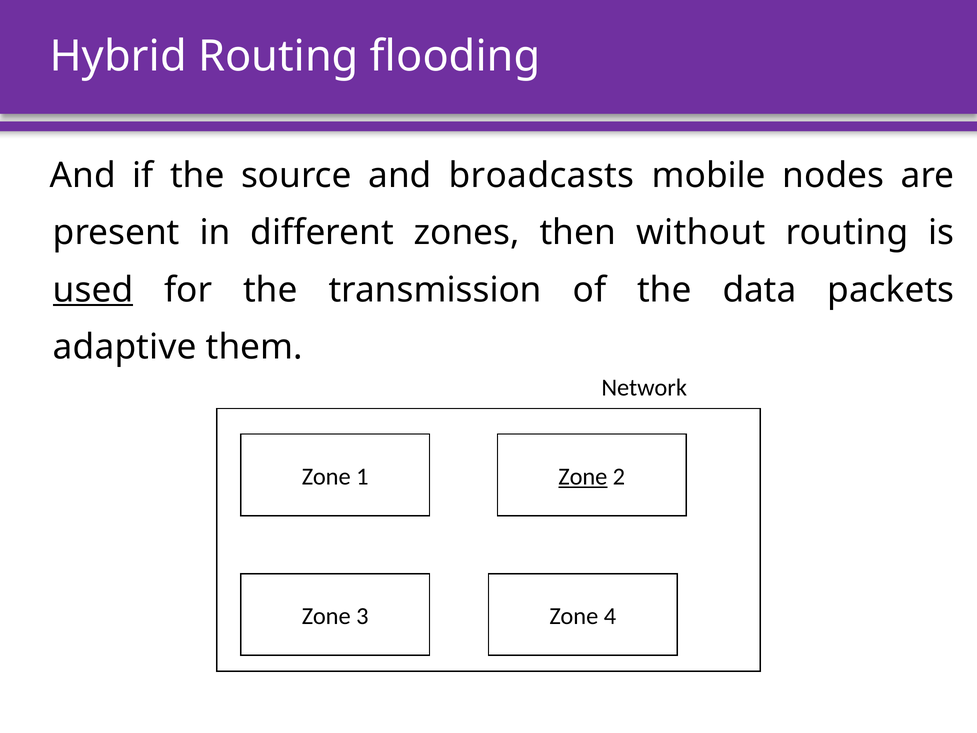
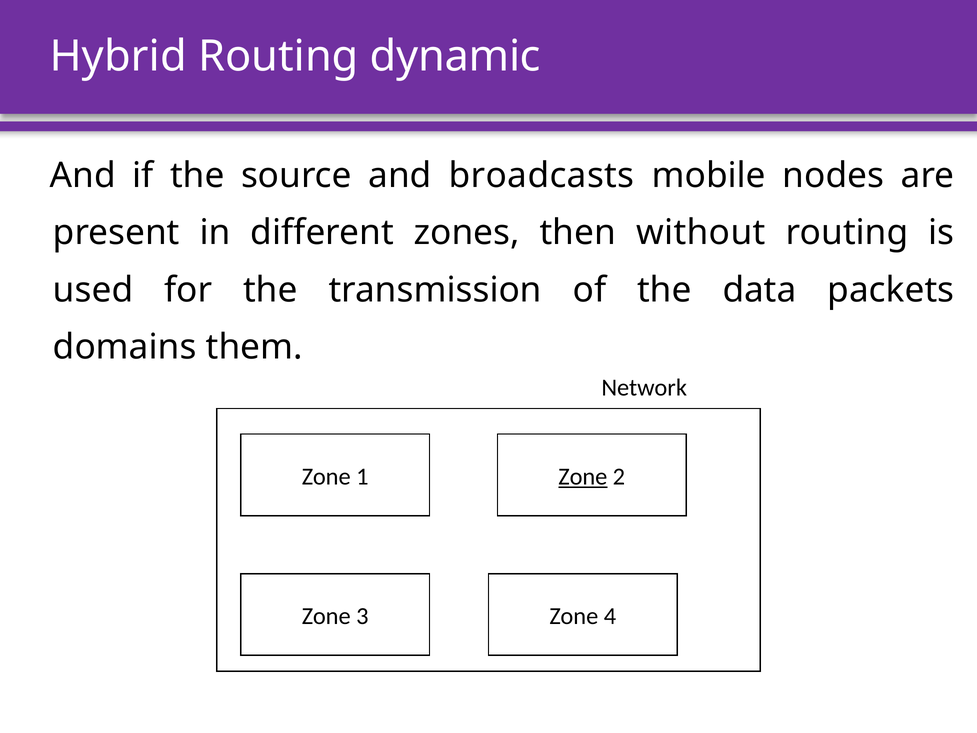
flooding: flooding -> dynamic (455, 57)
used underline: present -> none (93, 290)
adaptive: adaptive -> domains (125, 347)
